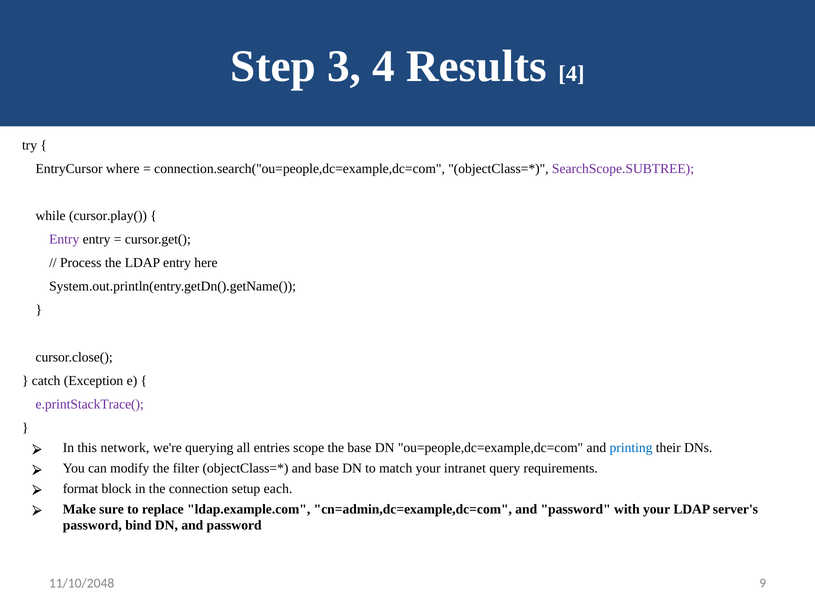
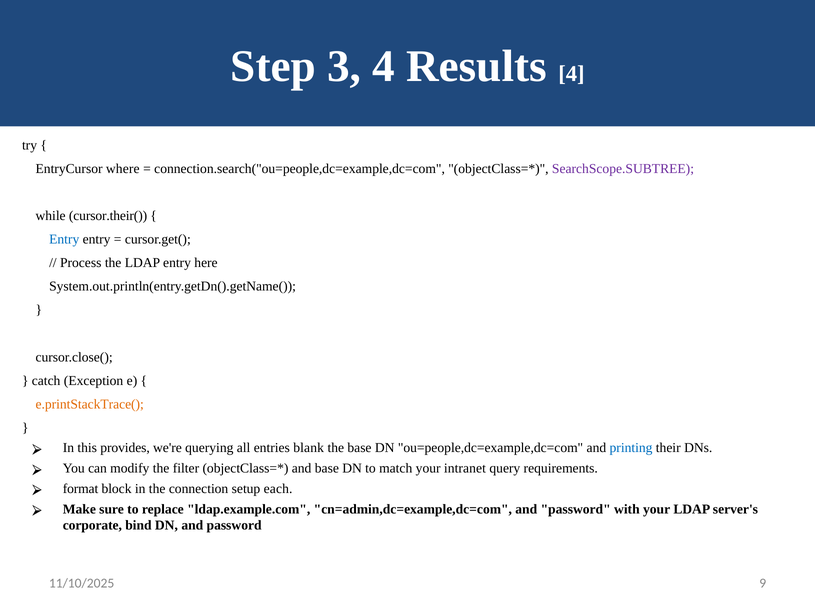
cursor.play(: cursor.play( -> cursor.their( (108, 216)
Entry colour: purple -> blue (64, 239)
e.printStackTrace( colour: purple -> orange (90, 404)
network: network -> provides (125, 448)
scope: scope -> blank (309, 448)
password: password -> corporate (92, 526)
11/10/2048: 11/10/2048 -> 11/10/2025 (82, 584)
